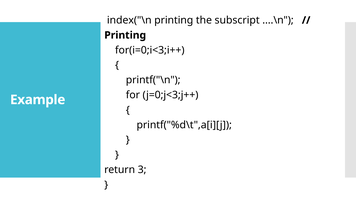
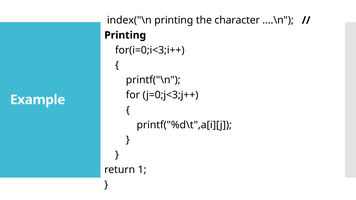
subscript: subscript -> character (237, 20)
3: 3 -> 1 (142, 170)
